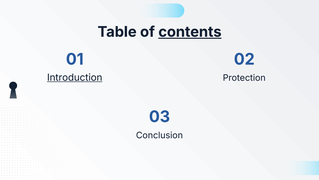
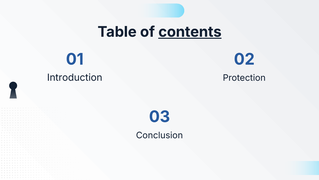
Introduction underline: present -> none (75, 77)
